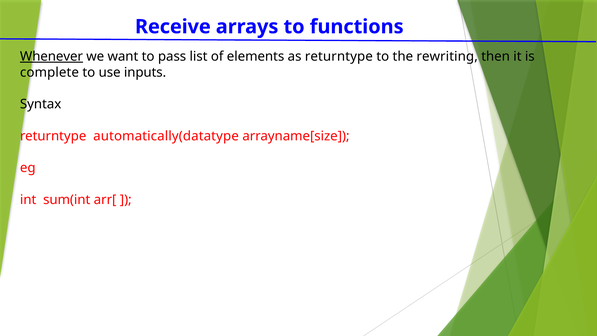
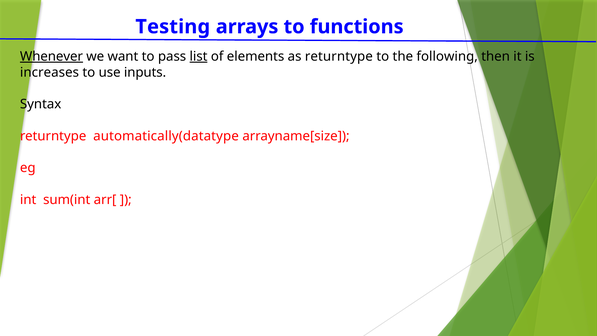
Receive: Receive -> Testing (173, 27)
list underline: none -> present (199, 56)
rewriting: rewriting -> following (447, 56)
complete: complete -> increases (49, 72)
